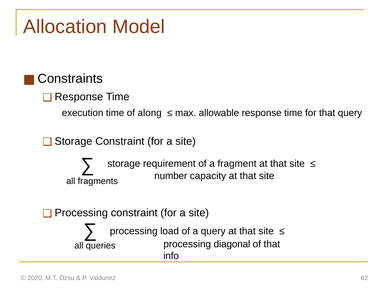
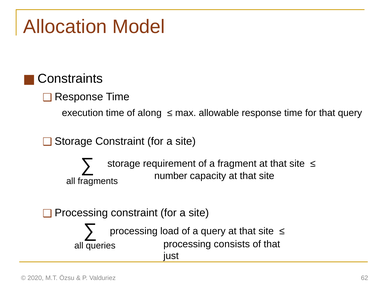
diagonal: diagonal -> consists (232, 243)
info: info -> just (171, 255)
